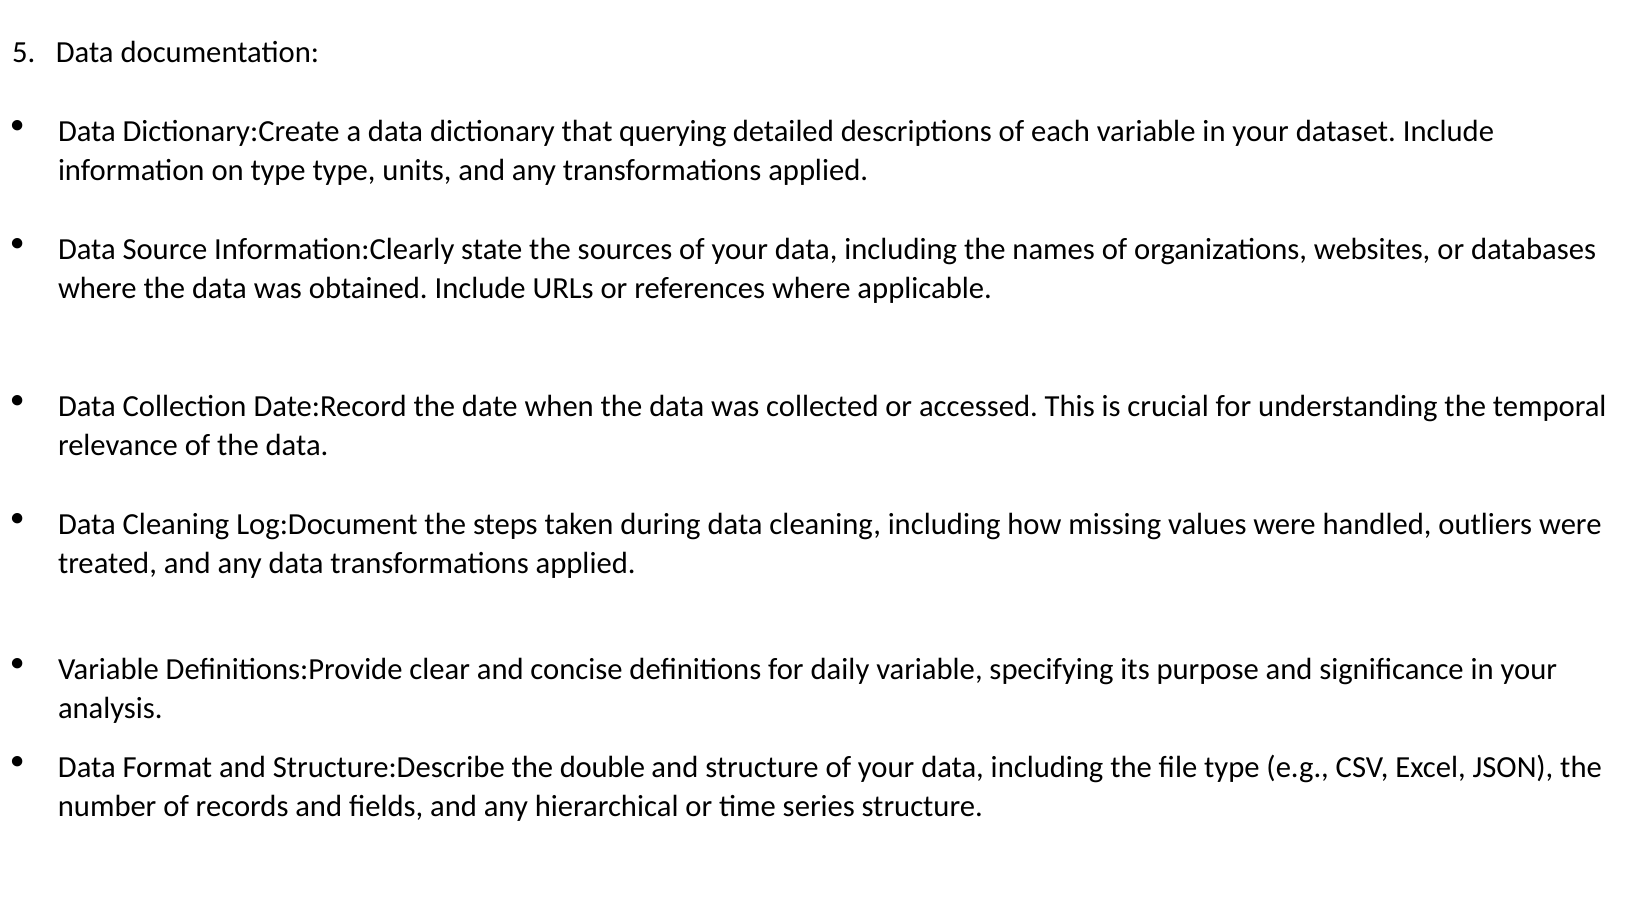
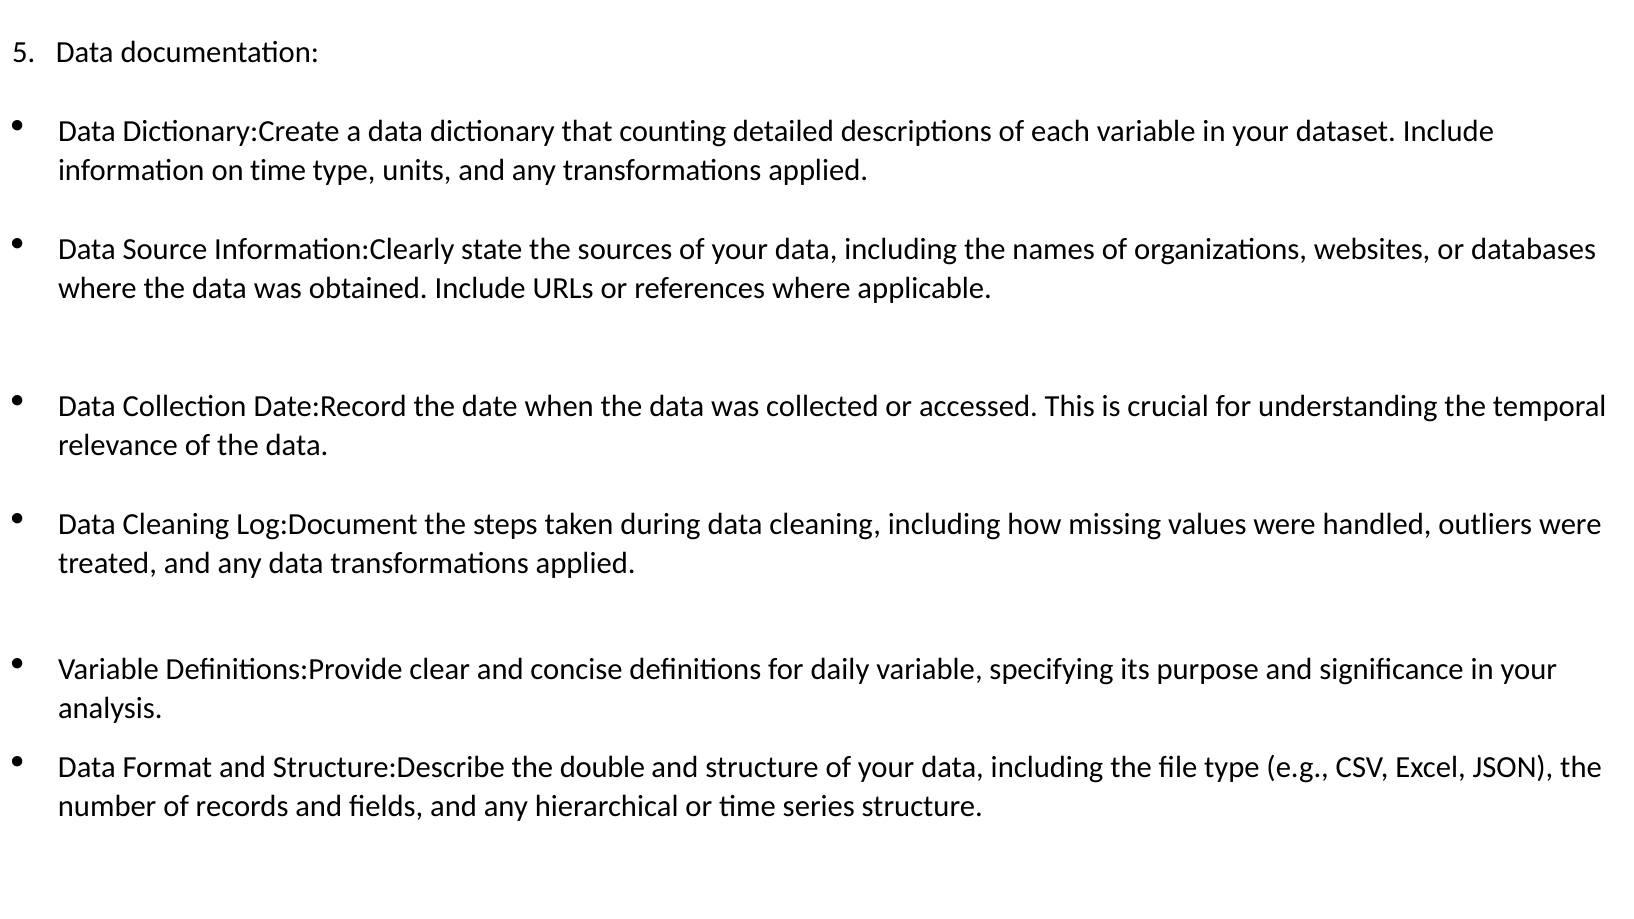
querying: querying -> counting (673, 131)
on type: type -> time (278, 170)
